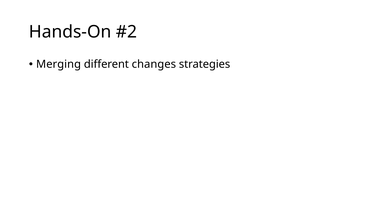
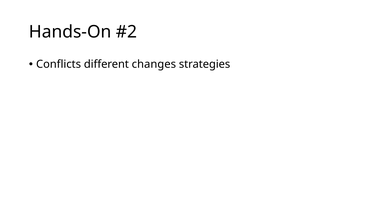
Merging: Merging -> Conflicts (59, 64)
